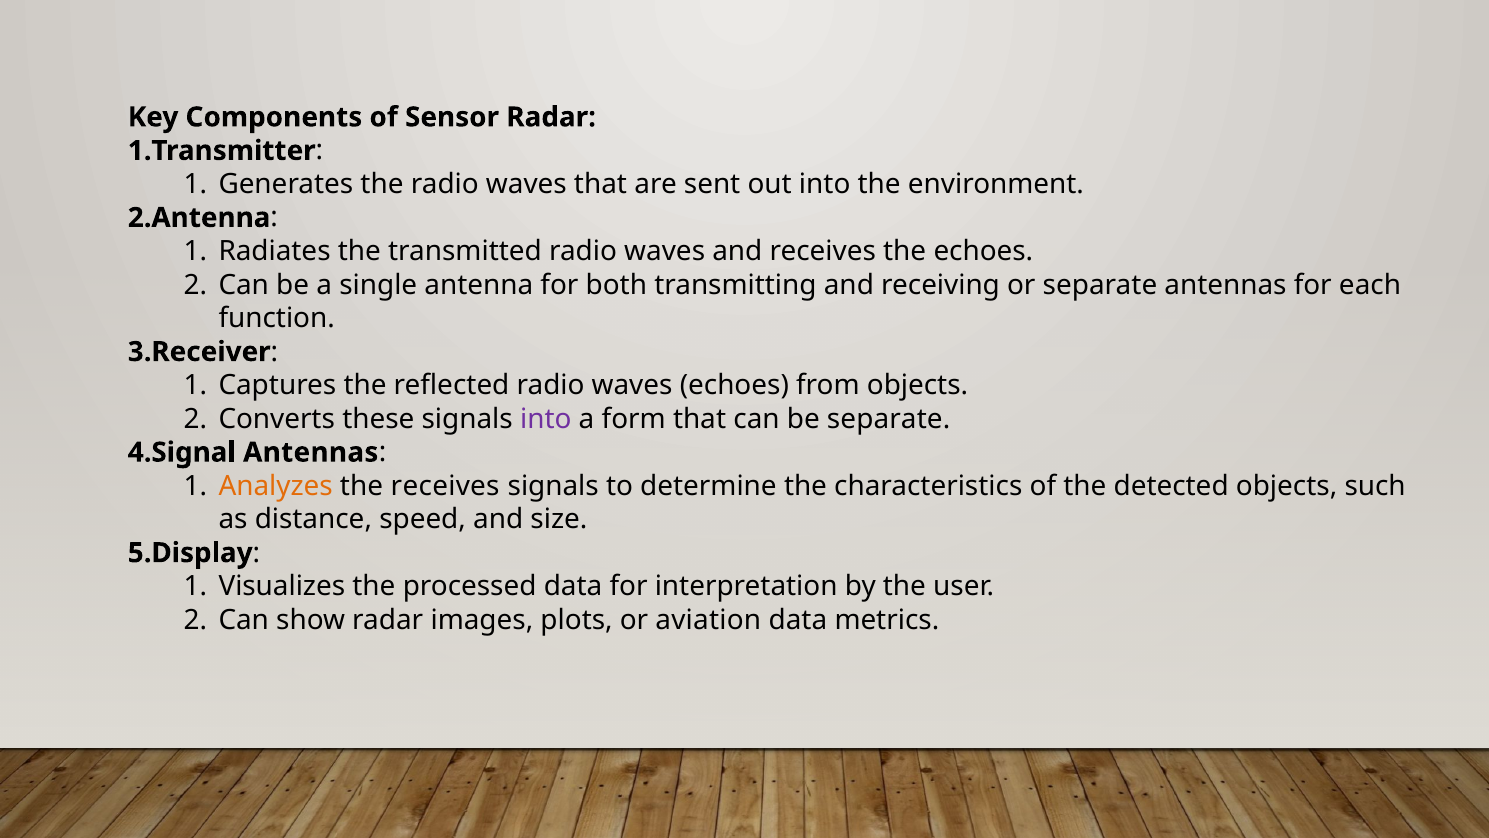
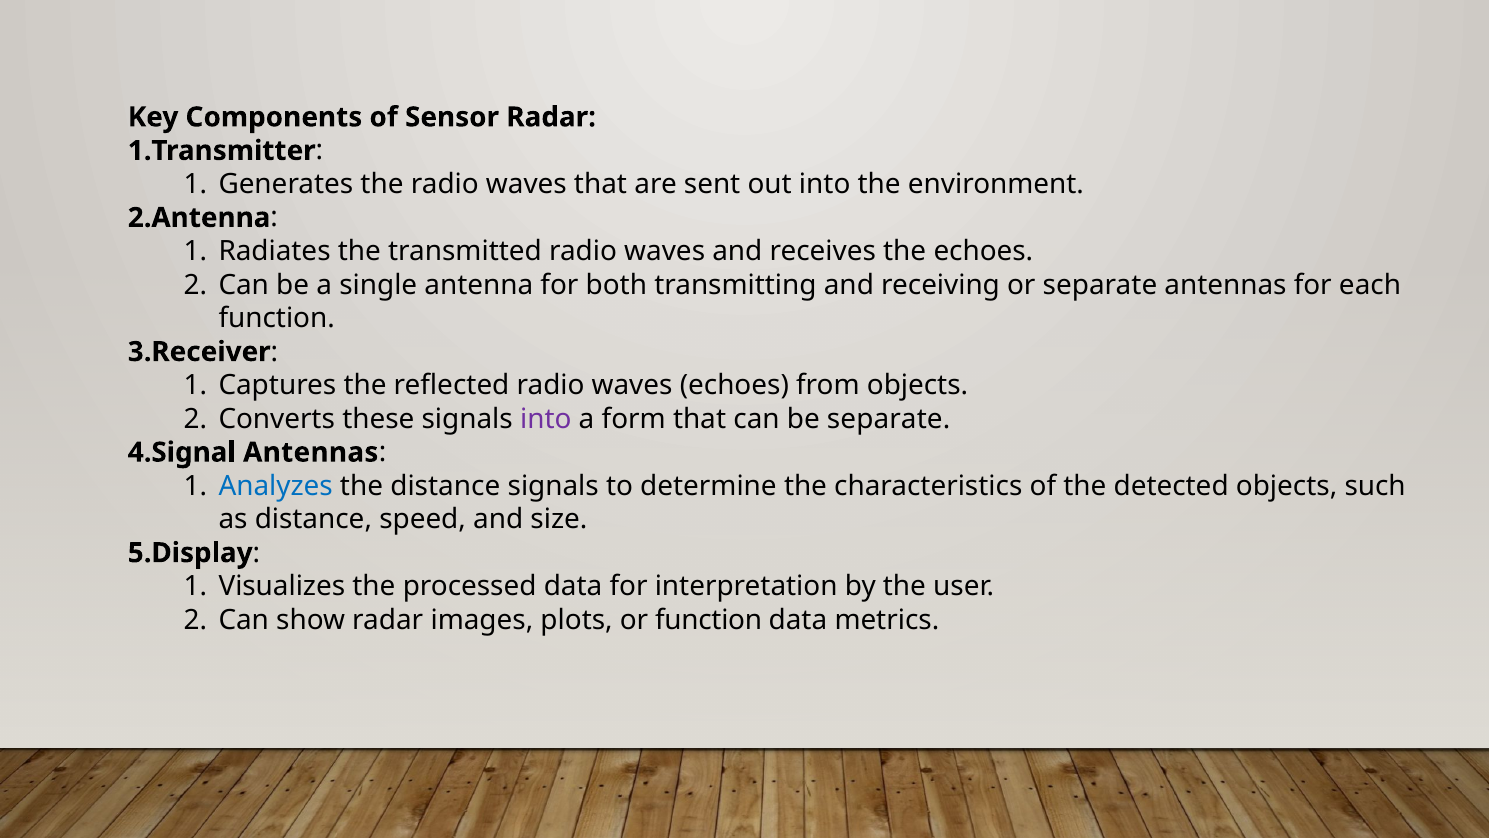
Analyzes colour: orange -> blue (276, 486)
the receives: receives -> distance (445, 486)
or aviation: aviation -> function (709, 620)
